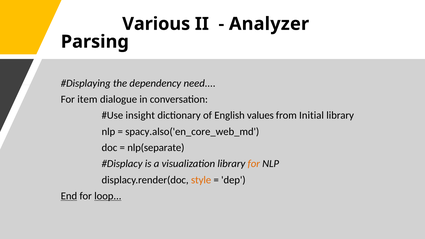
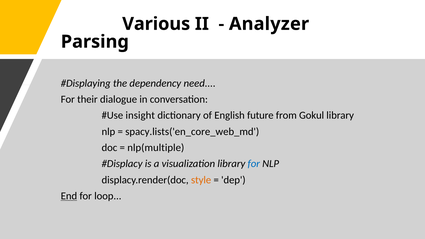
item: item -> their (87, 99)
values: values -> future (260, 115)
Initial: Initial -> Gokul (312, 115)
spacy.also('en_core_web_md: spacy.also('en_core_web_md -> spacy.lists('en_core_web_md (192, 132)
nlp(separate: nlp(separate -> nlp(multiple (156, 148)
for colour: orange -> blue (254, 164)
loop underline: present -> none (108, 196)
